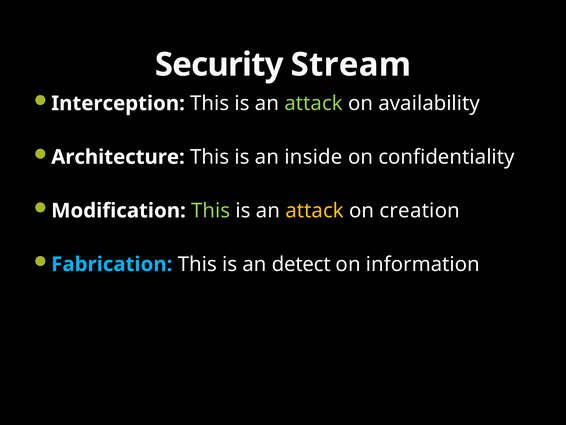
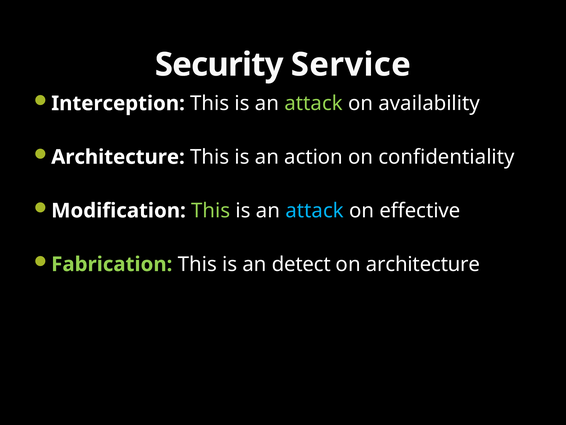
Stream: Stream -> Service (351, 65)
inside: inside -> action (314, 157)
attack colour: yellow -> light blue (315, 210)
creation: creation -> effective (420, 210)
Fabrication colour: light blue -> light green (112, 264)
on information: information -> architecture (423, 264)
